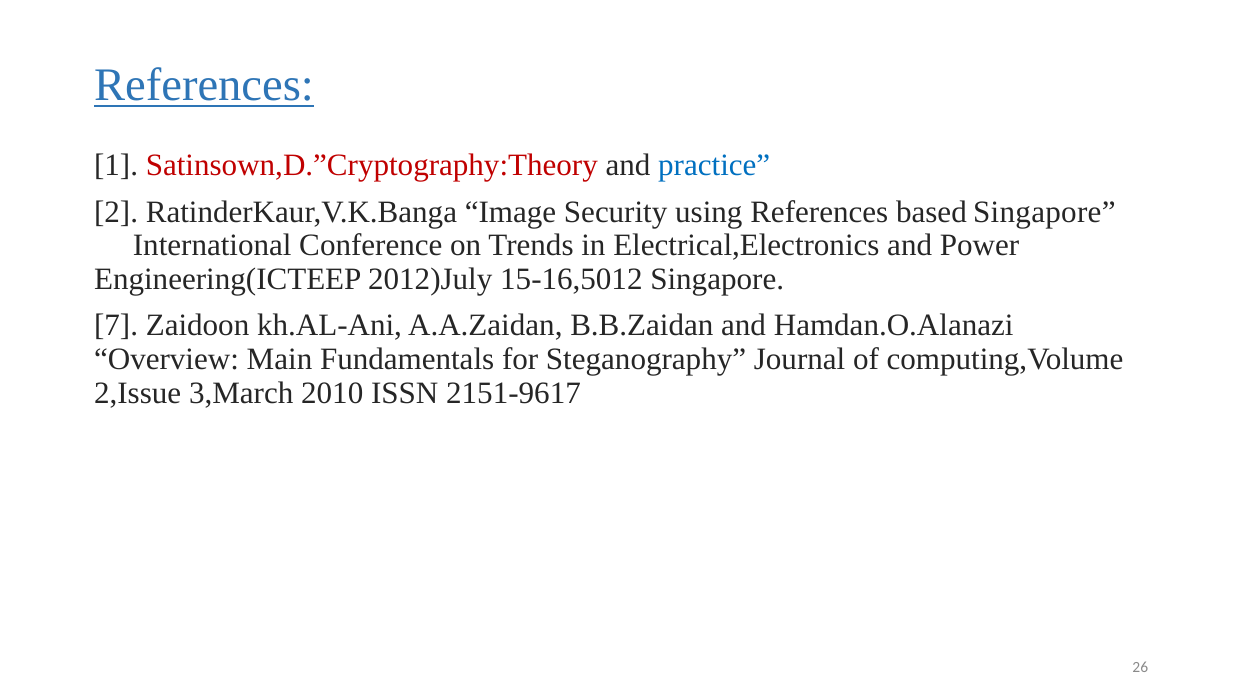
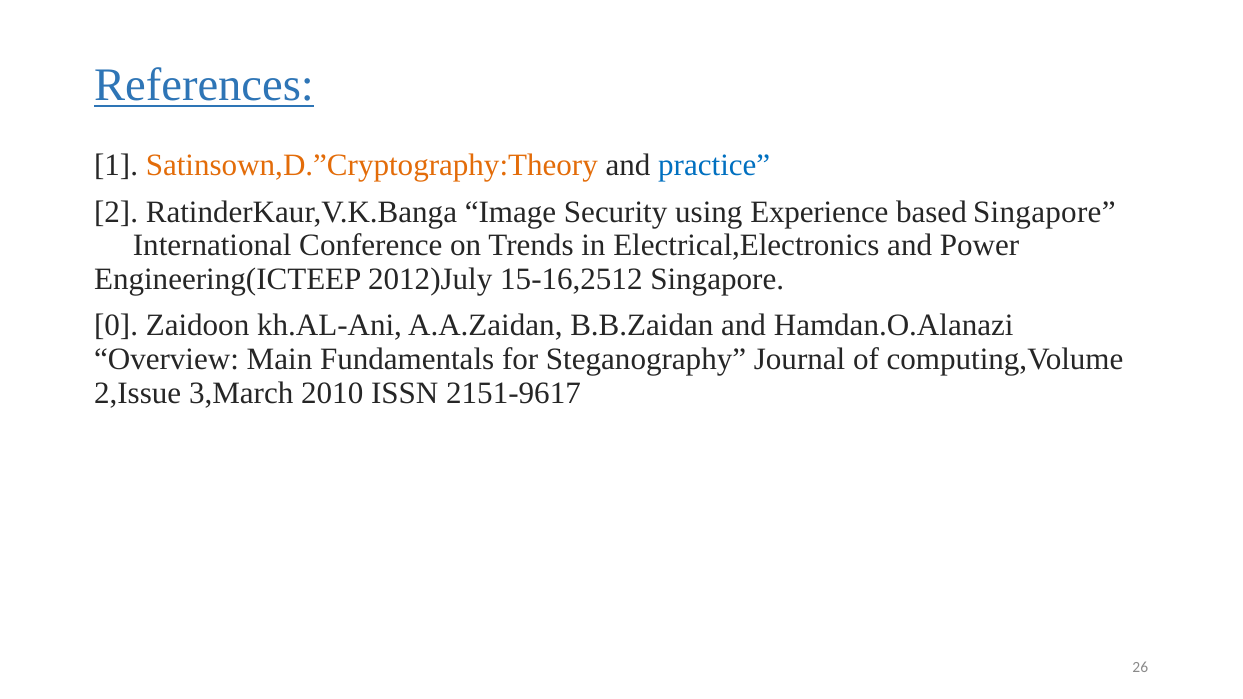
Satinsown,D.”Cryptography:Theory colour: red -> orange (372, 166)
using References: References -> Experience (819, 212)
15-16,5012: 15-16,5012 -> 15-16,2512 (571, 279)
7: 7 -> 0 (116, 326)
